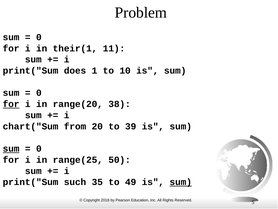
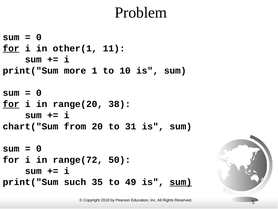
for underline: none -> present (11, 48)
their(1: their(1 -> other(1 (75, 48)
does: does -> more (75, 70)
39: 39 -> 31 (131, 126)
sum underline: present -> none (11, 148)
range(25: range(25 -> range(72 (78, 159)
